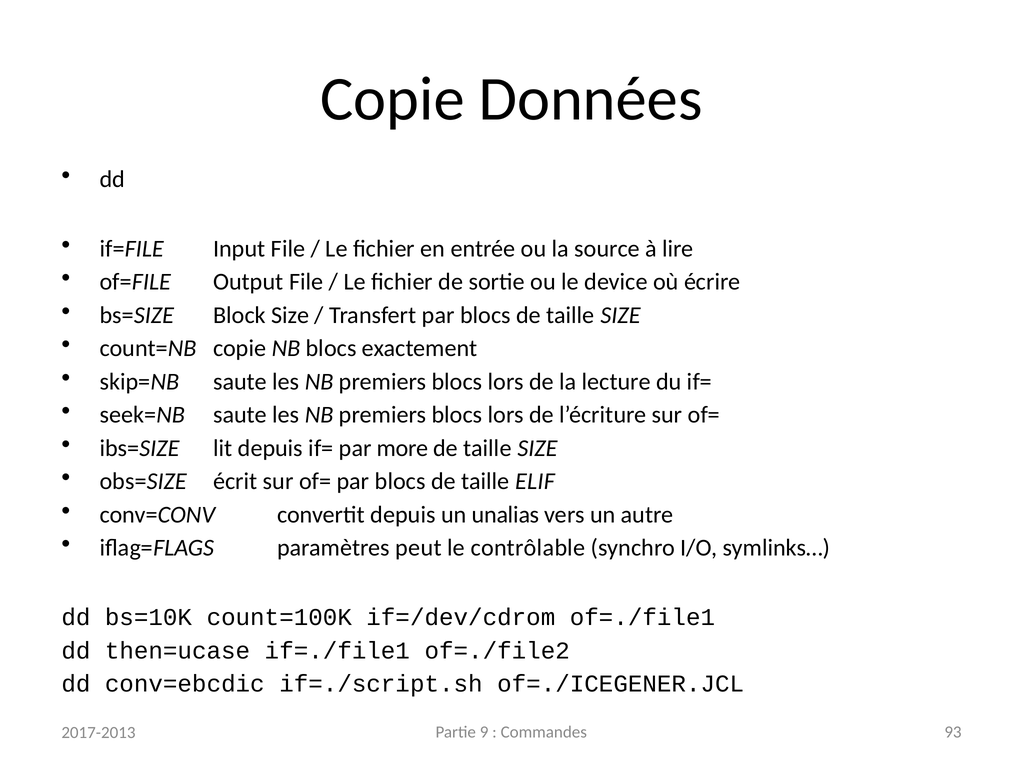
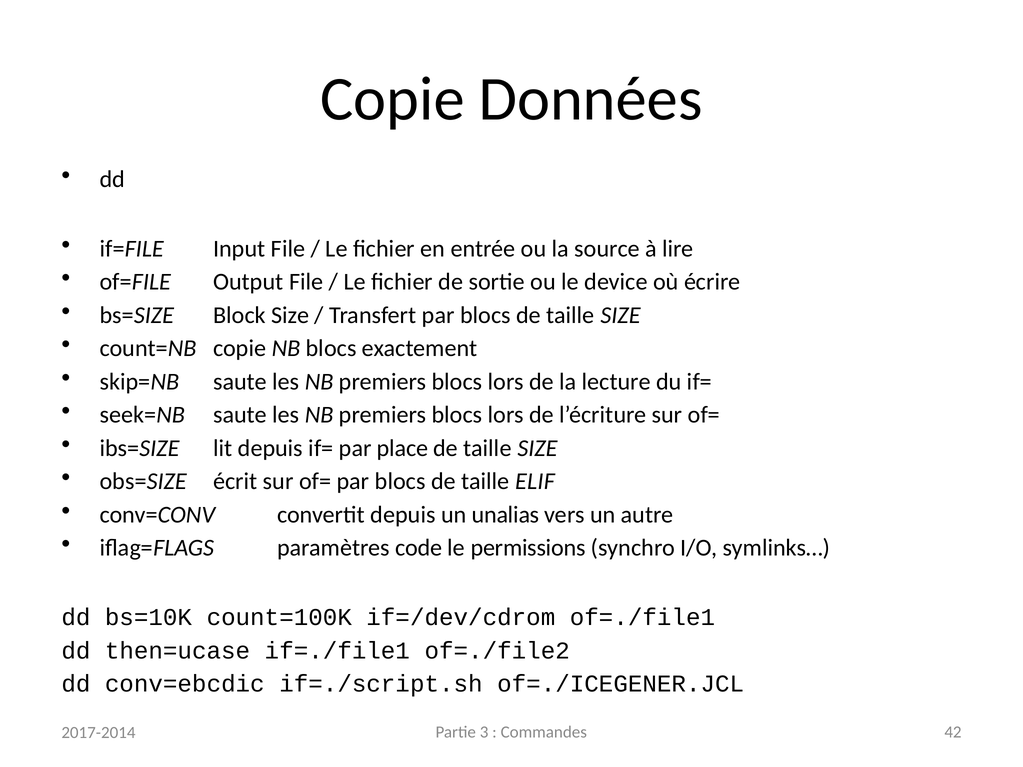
more: more -> place (402, 448)
peut: peut -> code (419, 548)
contrôlable: contrôlable -> permissions (528, 548)
9: 9 -> 3 (484, 733)
93: 93 -> 42 (953, 733)
2017-2013: 2017-2013 -> 2017-2014 (98, 733)
